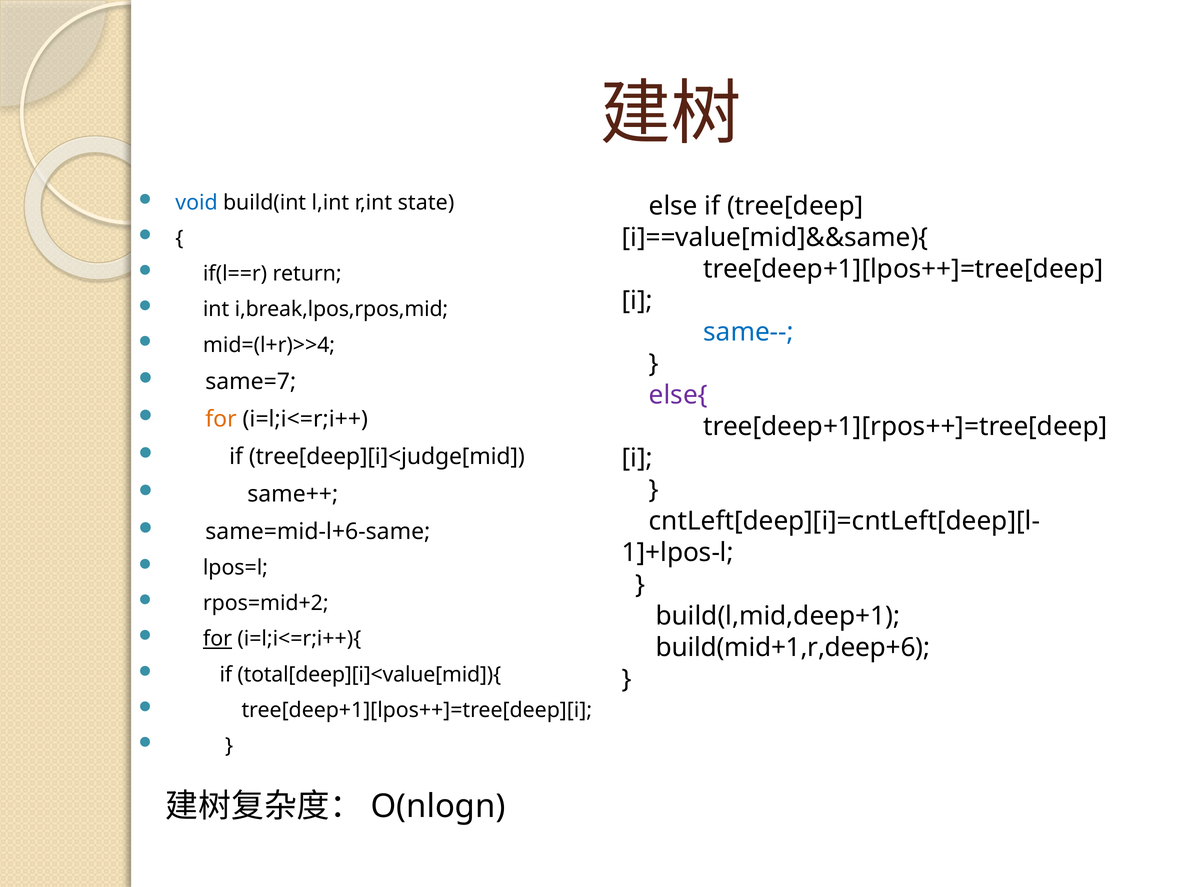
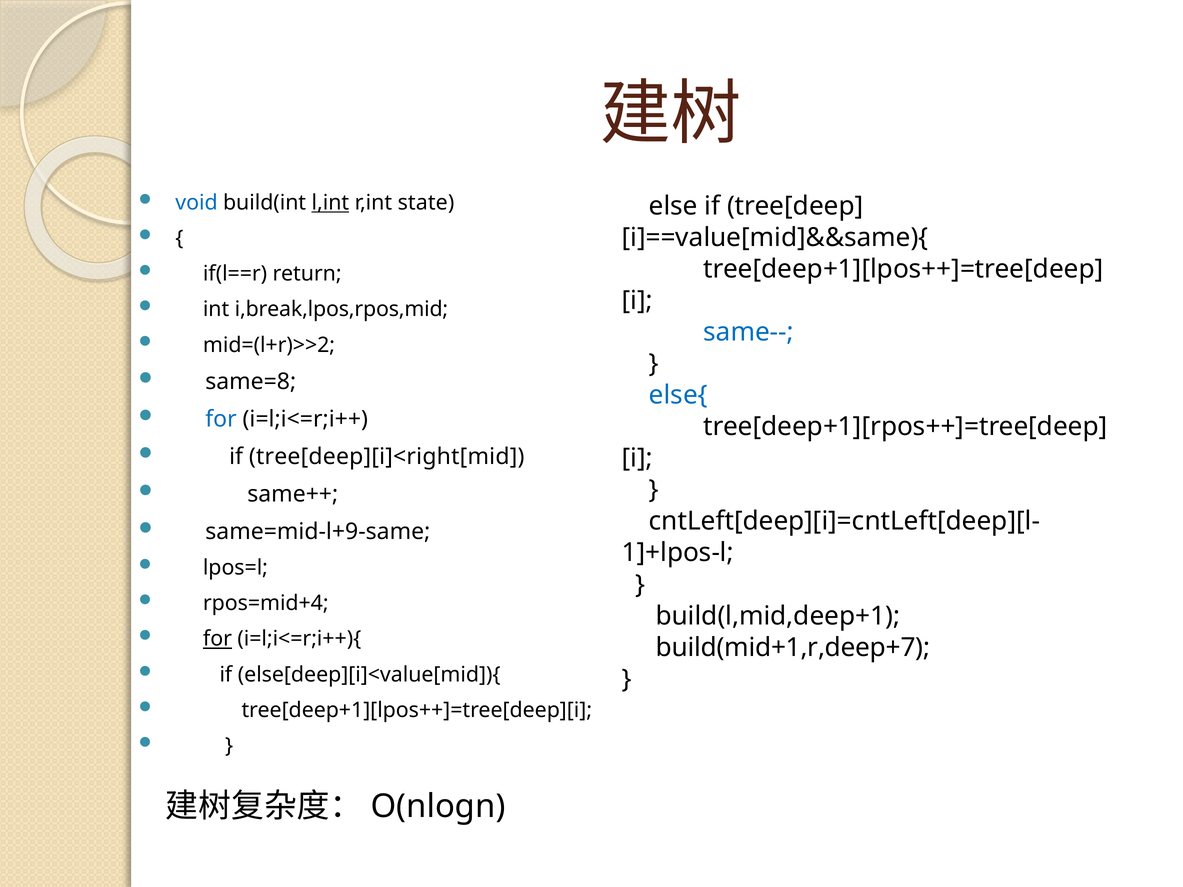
l,int underline: none -> present (330, 203)
mid=(l+r)>>4: mid=(l+r)>>4 -> mid=(l+r)>>2 (269, 345)
same=7: same=7 -> same=8 (251, 382)
else{ colour: purple -> blue (678, 395)
for colour: orange -> blue (221, 419)
tree[deep][i]<judge[mid: tree[deep][i]<judge[mid -> tree[deep][i]<right[mid (387, 457)
same=mid-l+6-same: same=mid-l+6-same -> same=mid-l+9-same (318, 532)
rpos=mid+2: rpos=mid+2 -> rpos=mid+4 (266, 604)
build(mid+1,r,deep+6: build(mid+1,r,deep+6 -> build(mid+1,r,deep+7 (793, 648)
total[deep][i]<value[mid]){: total[deep][i]<value[mid]){ -> else[deep][i]<value[mid]){ (369, 675)
